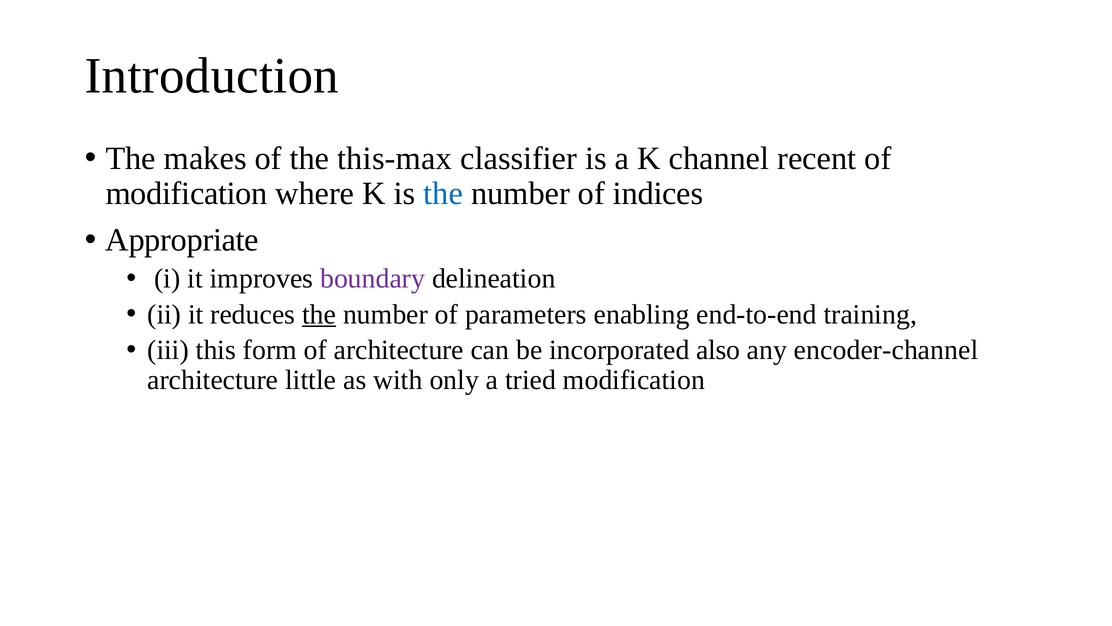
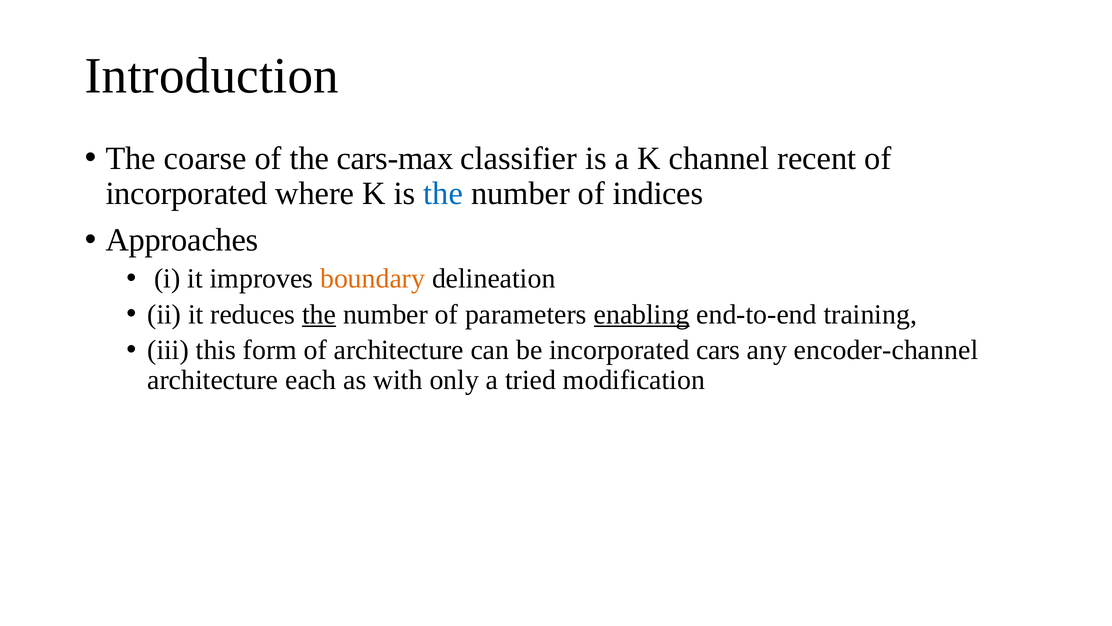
makes: makes -> coarse (205, 158)
this-max: this-max -> cars-max (395, 158)
modification: modification -> incorporated (187, 193)
Appropriate: Appropriate -> Approaches (182, 240)
boundary colour: purple -> orange (373, 278)
enabling underline: none -> present (642, 314)
also: also -> cars (718, 350)
little: little -> each (311, 380)
